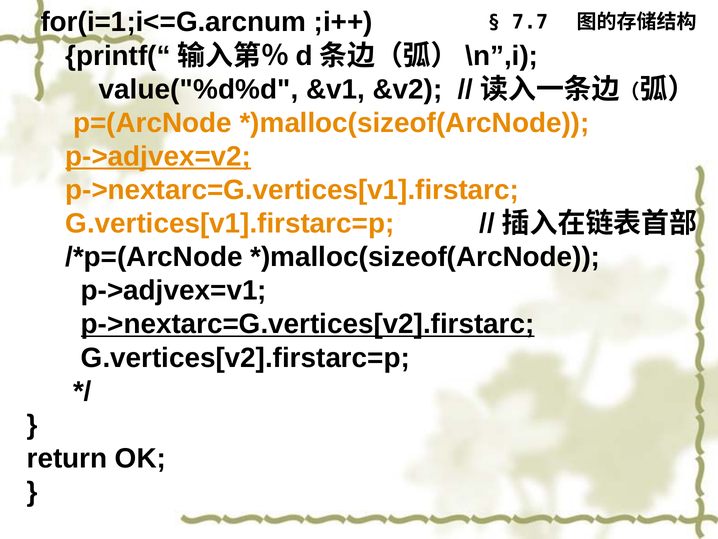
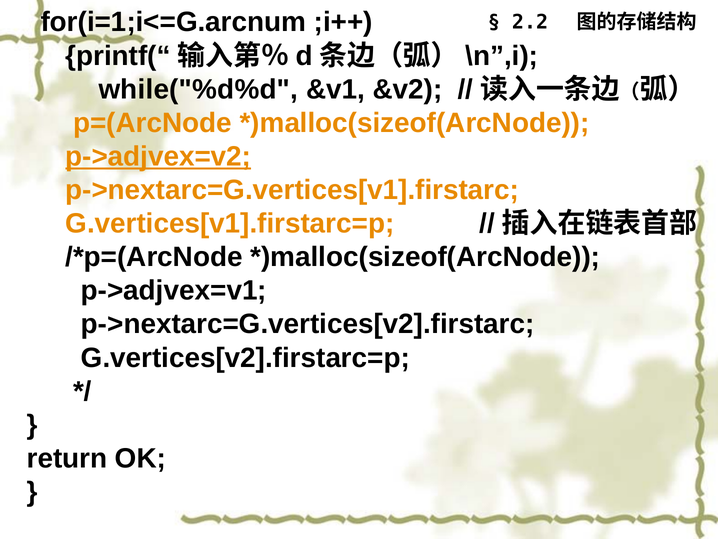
7.7: 7.7 -> 2.2 (530, 22)
value("%d%d: value("%d%d -> while("%d%d (198, 89)
p->nextarc=G.vertices[v2].firstarc underline: present -> none (308, 324)
